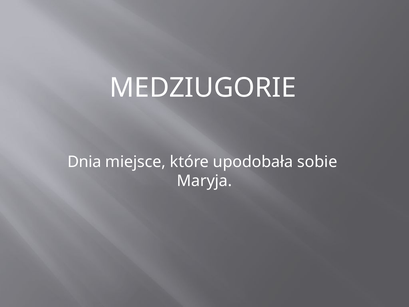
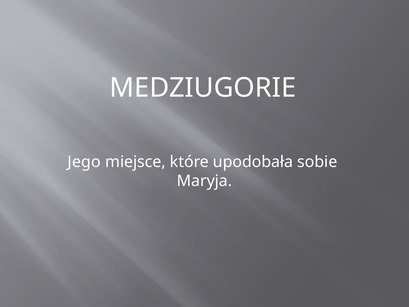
Dnia: Dnia -> Jego (84, 162)
